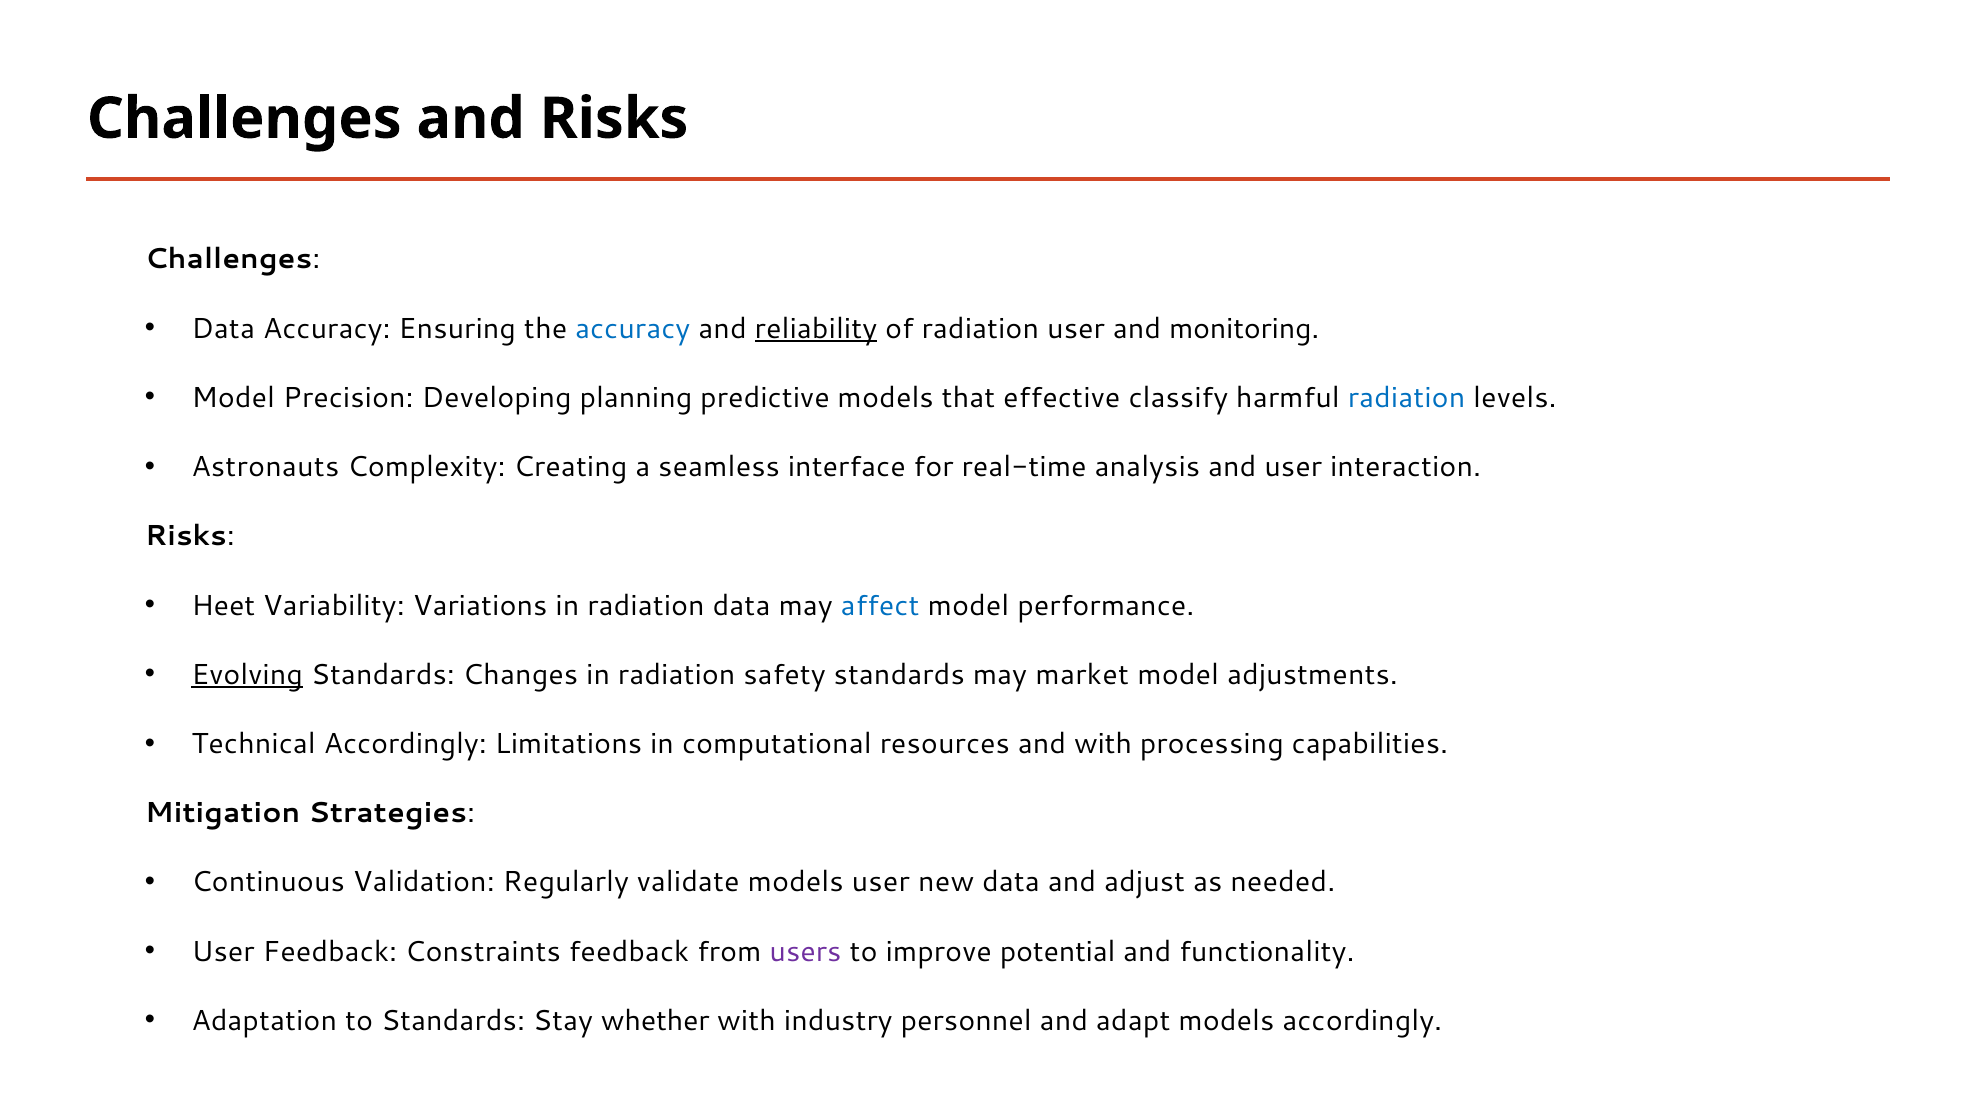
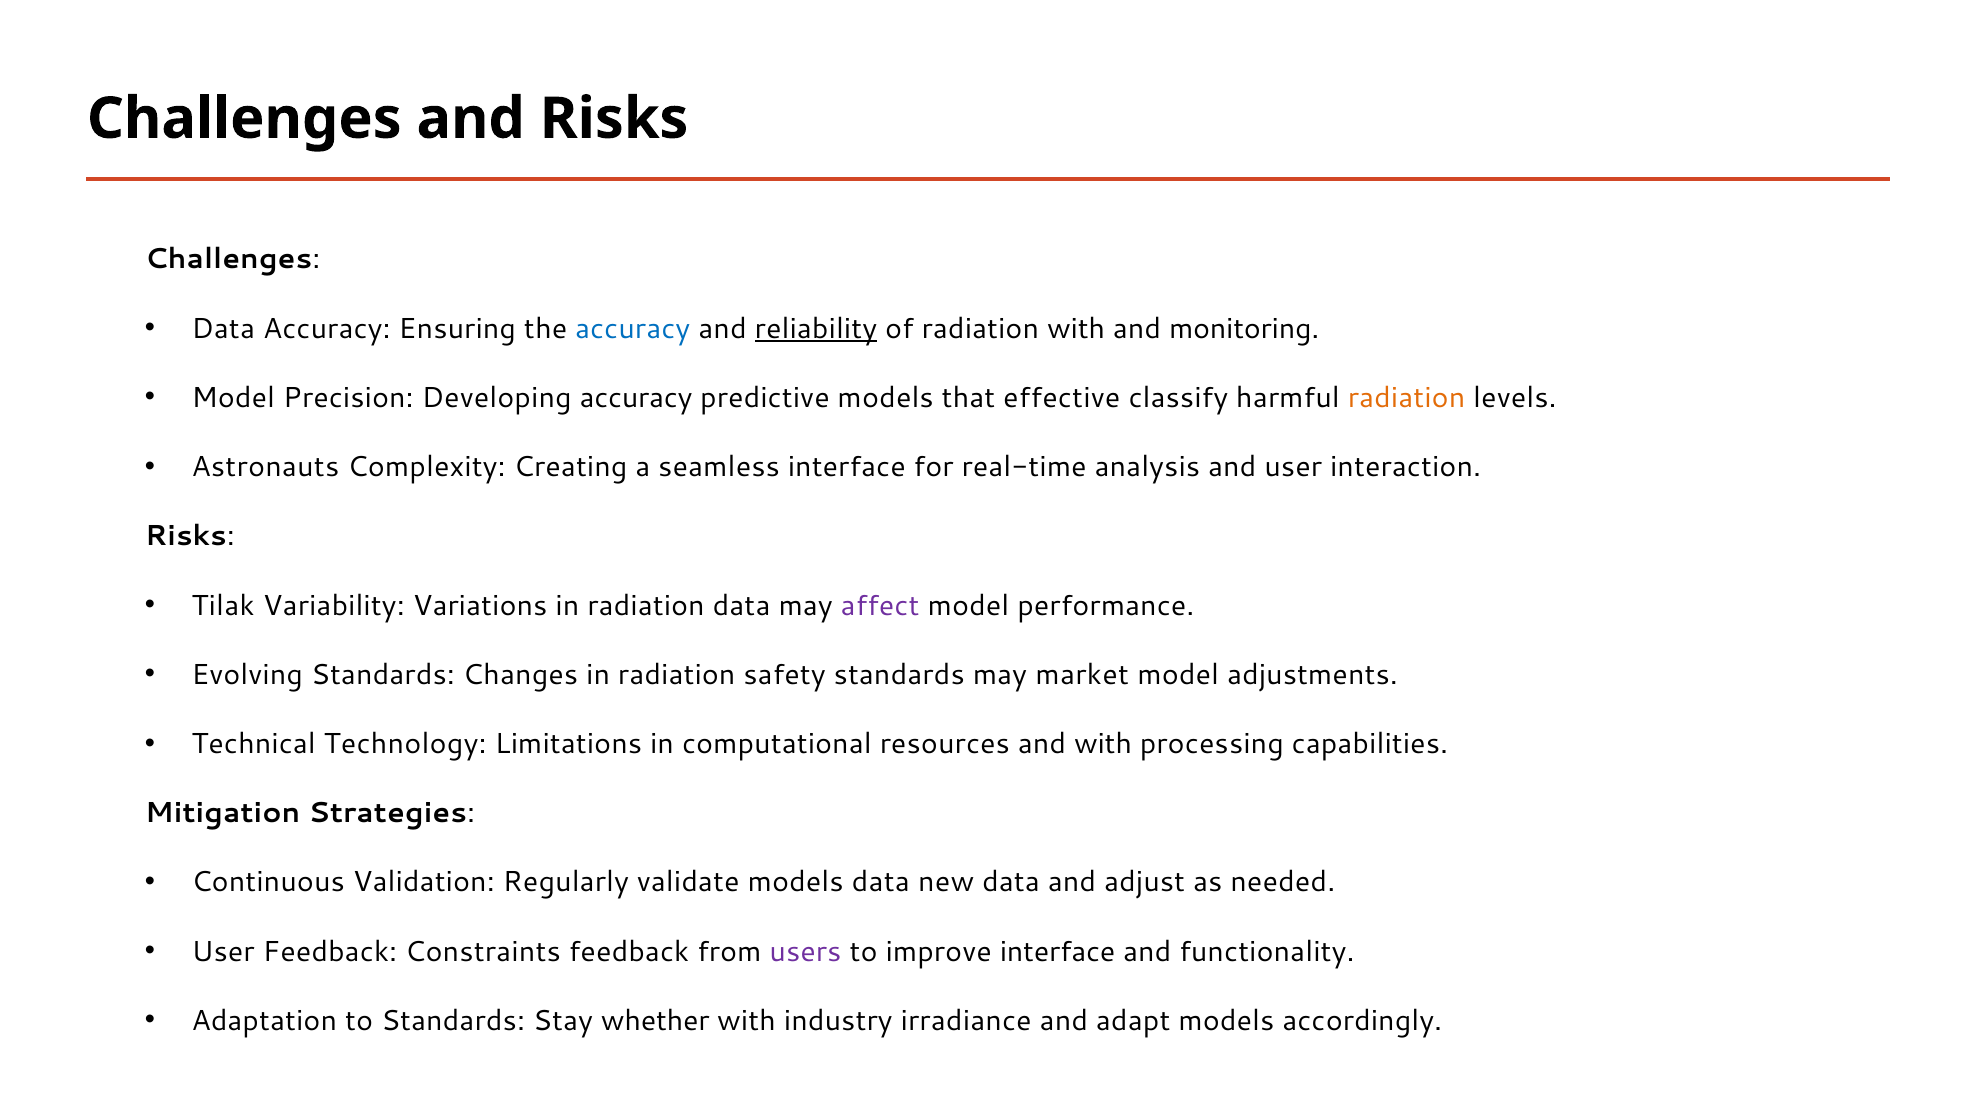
radiation user: user -> with (1076, 329)
Developing planning: planning -> accuracy (636, 398)
radiation colour: blue -> orange (1407, 398)
Heet: Heet -> Tilak (223, 606)
affect colour: blue -> purple (880, 606)
Evolving underline: present -> none (247, 675)
Technical Accordingly: Accordingly -> Technology (405, 744)
models user: user -> data (881, 883)
improve potential: potential -> interface (1058, 952)
personnel: personnel -> irradiance (966, 1022)
